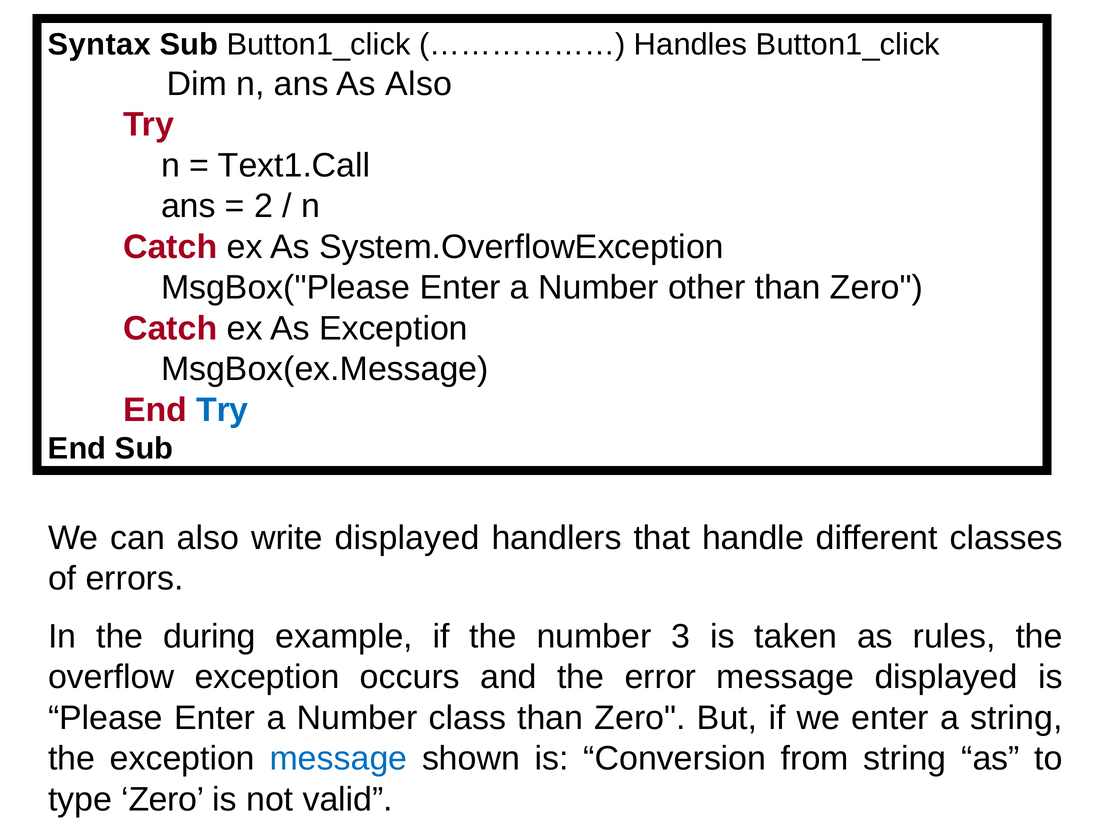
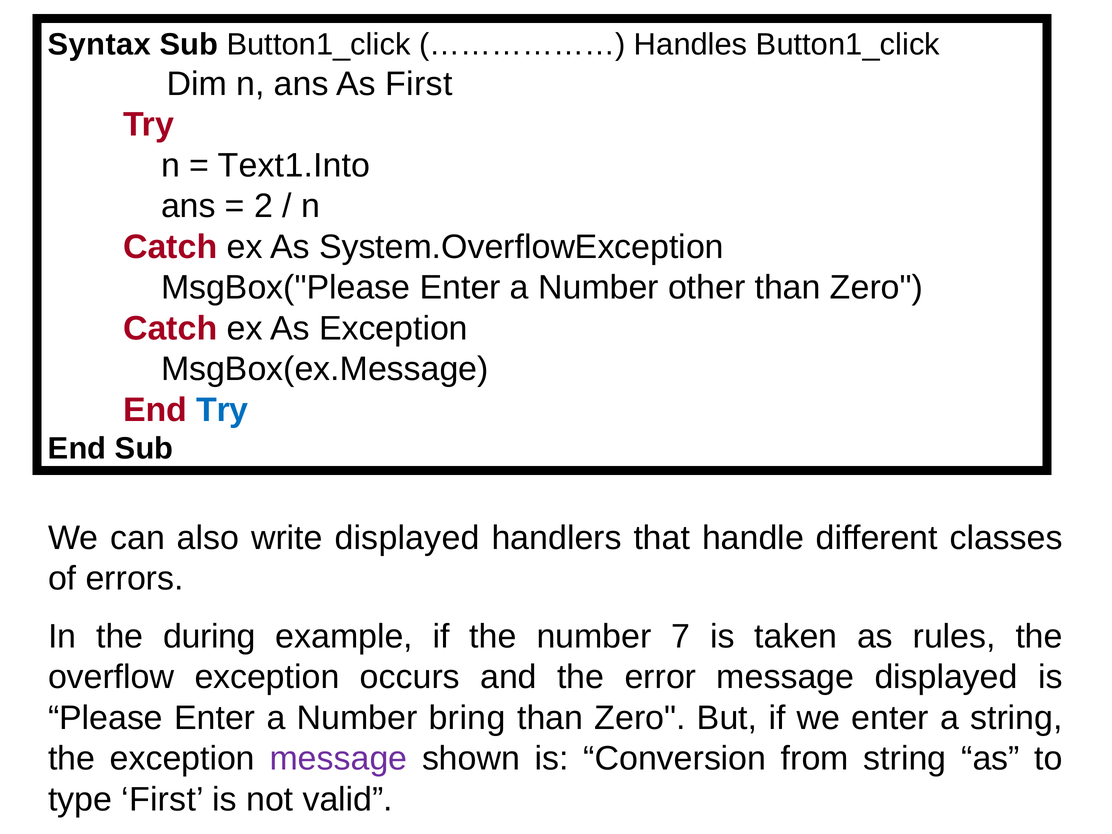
As Also: Also -> First (419, 84)
Text1.Call: Text1.Call -> Text1.Into (294, 165)
3: 3 -> 7 (681, 636)
class: class -> bring (467, 718)
message colour: blue -> purple (339, 759)
type Zero: Zero -> First (163, 799)
